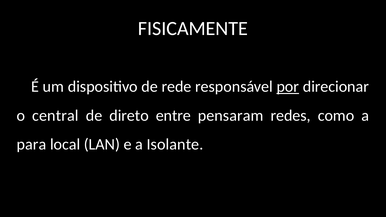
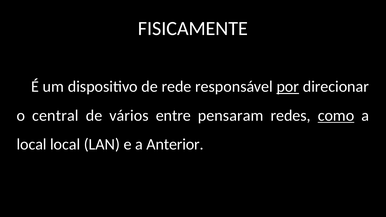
direto: direto -> vários (129, 116)
como underline: none -> present (336, 116)
para: para -> local (32, 144)
Isolante: Isolante -> Anterior (175, 144)
